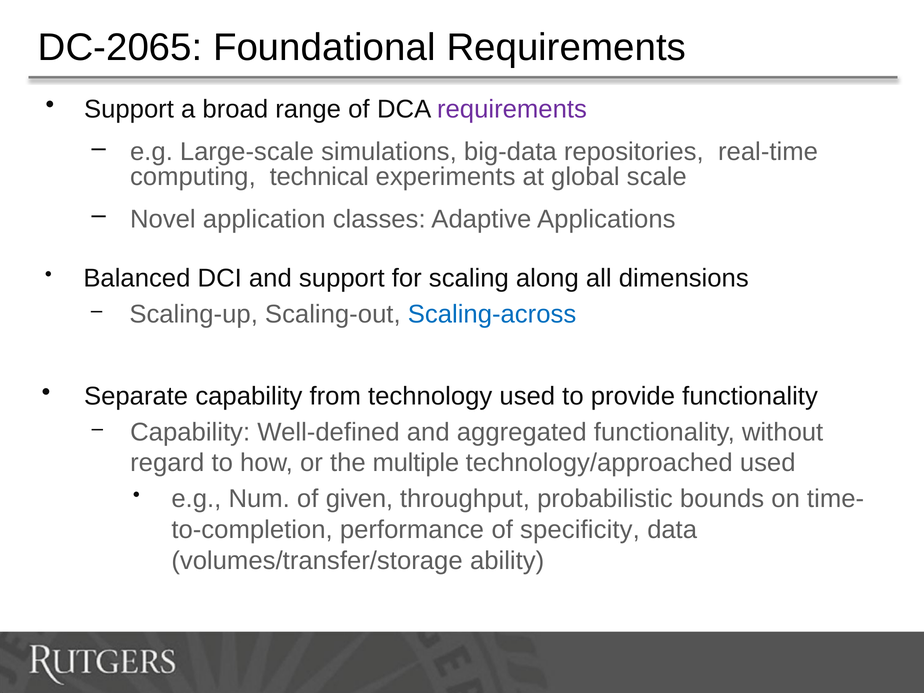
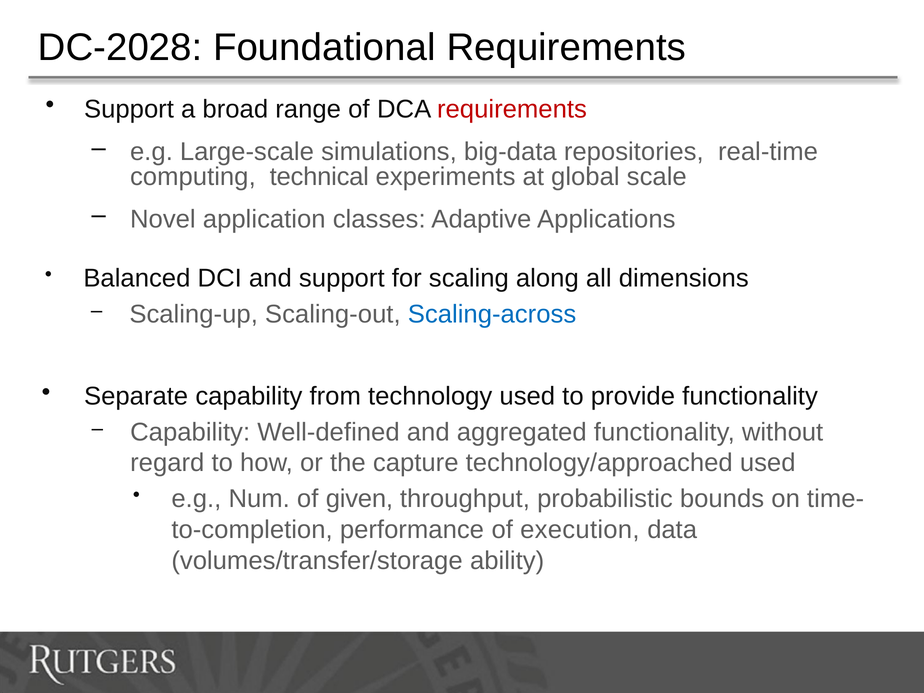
DC-2065: DC-2065 -> DC-2028 (120, 48)
requirements colour: purple -> red (512, 109)
multiple: multiple -> capture (416, 463)
specificity: specificity -> execution (580, 530)
